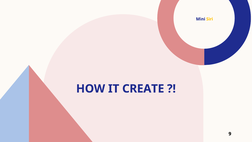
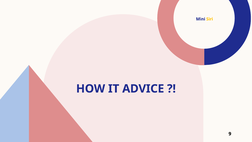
CREATE: CREATE -> ADVICE (143, 89)
